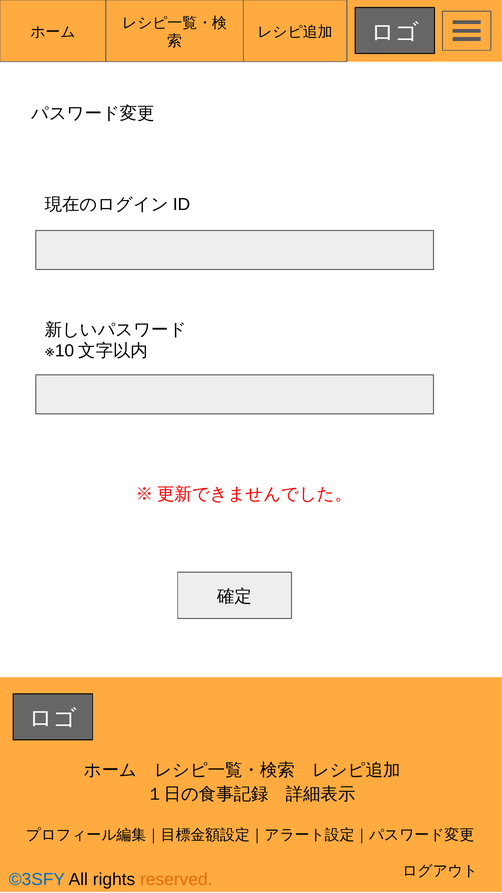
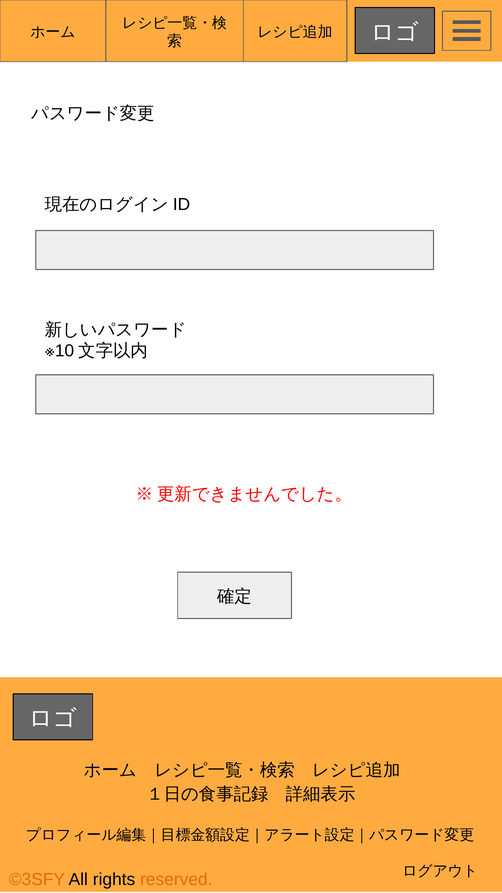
©3SFY colour: blue -> orange (37, 879)
